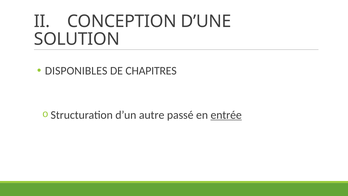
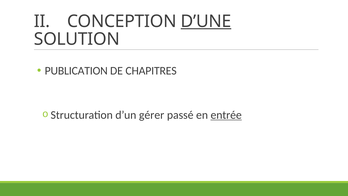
D’UNE underline: none -> present (206, 21)
DISPONIBLES: DISPONIBLES -> PUBLICATION (76, 71)
autre: autre -> gérer (152, 115)
